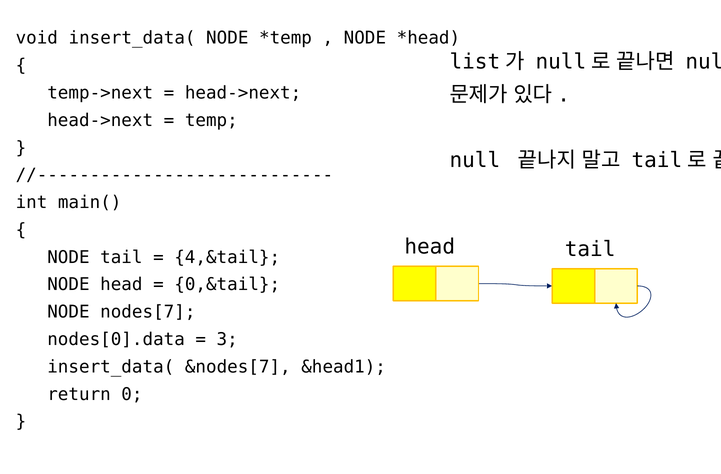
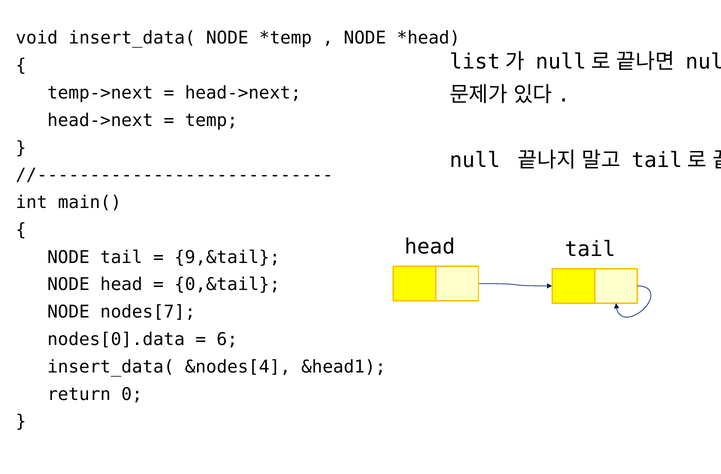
4,&tail: 4,&tail -> 9,&tail (227, 257)
3: 3 -> 6 (227, 339)
&nodes[7: &nodes[7 -> &nodes[4 (238, 367)
